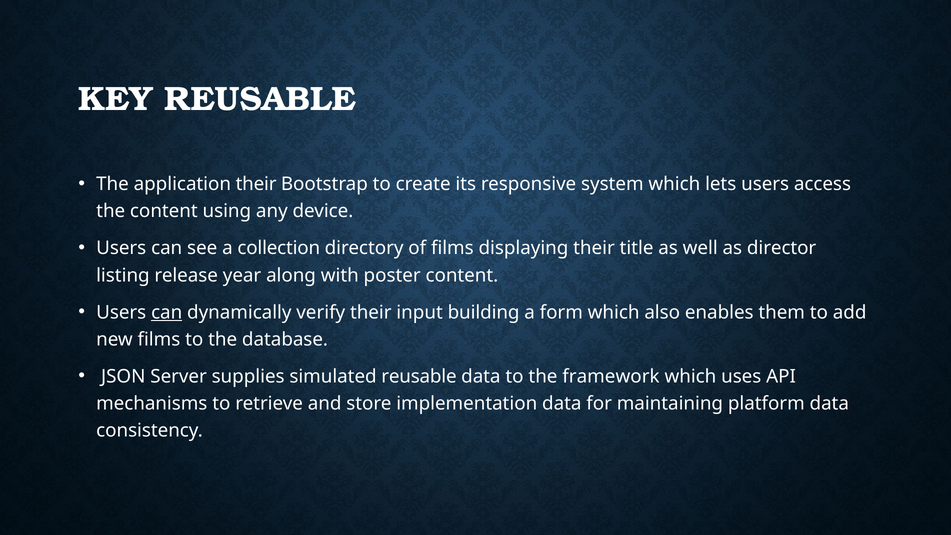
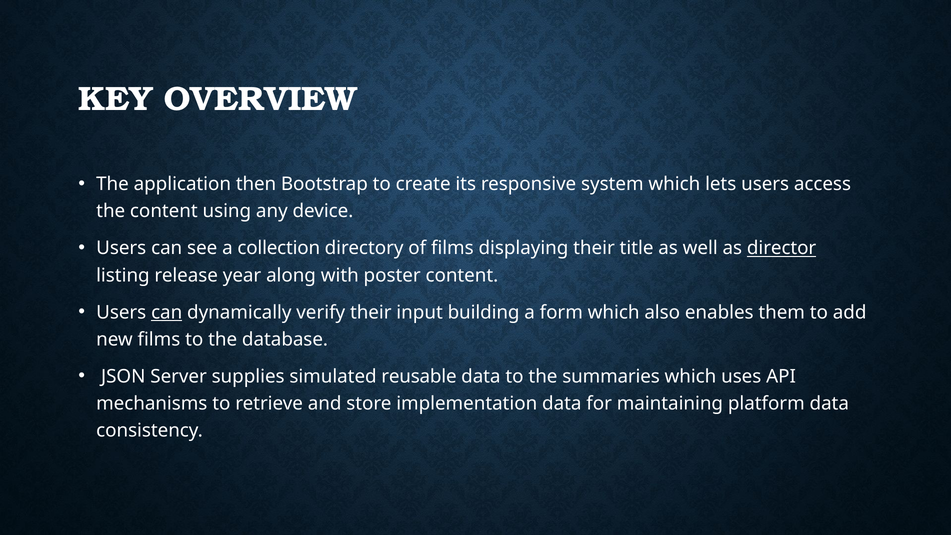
KEY REUSABLE: REUSABLE -> OVERVIEW (260, 99)
application their: their -> then (256, 184)
director underline: none -> present (782, 248)
framework: framework -> summaries (611, 376)
